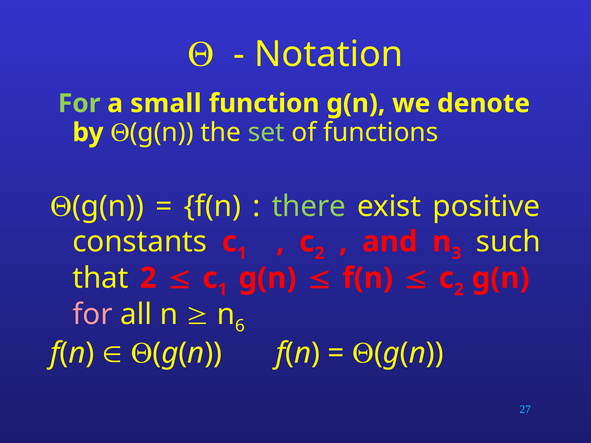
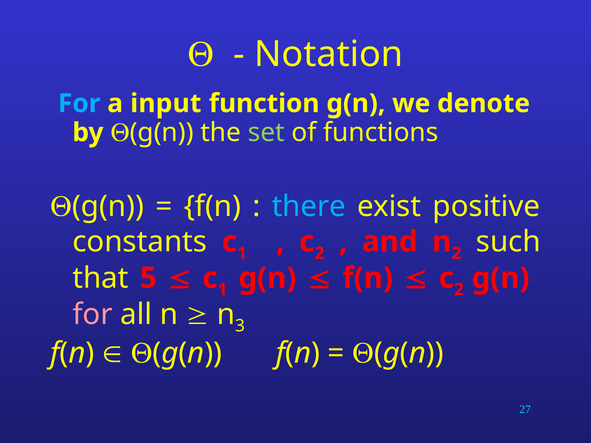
For colour: light green -> light blue (79, 104)
small: small -> input (166, 104)
there colour: light green -> light blue (309, 206)
n 3: 3 -> 2 (456, 253)
that 2: 2 -> 5 (148, 278)
6: 6 -> 3 (240, 326)
